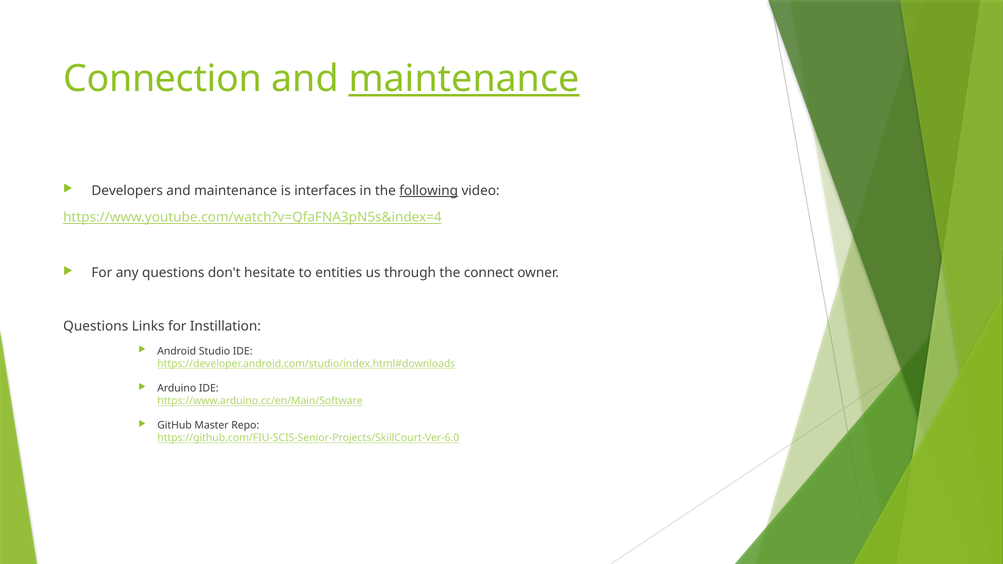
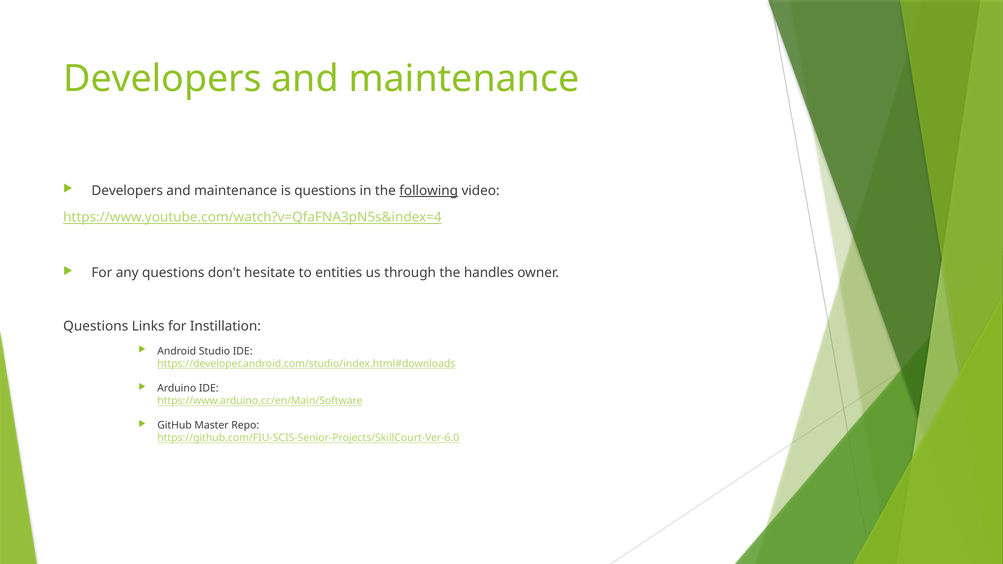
Connection: Connection -> Developers (162, 79)
maintenance underline: present -> none (464, 79)
is interfaces: interfaces -> questions (325, 191)
connect: connect -> handles (489, 273)
